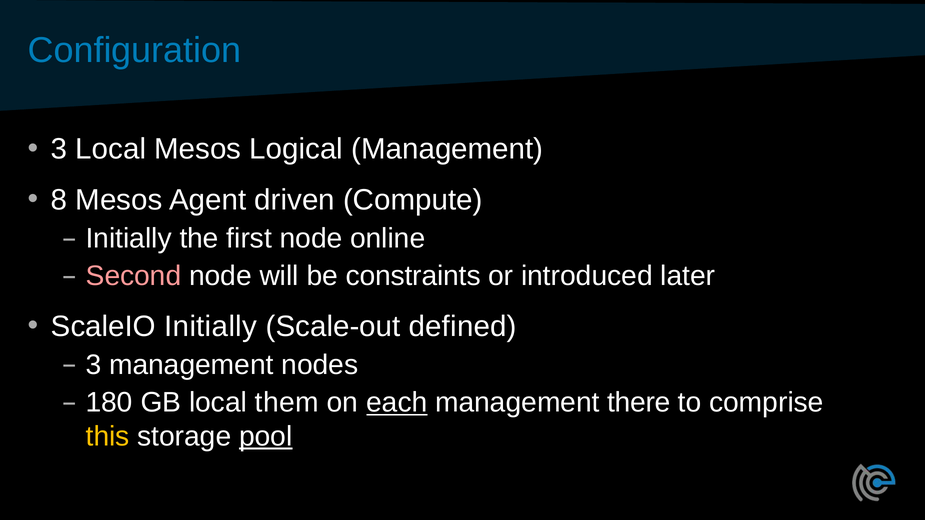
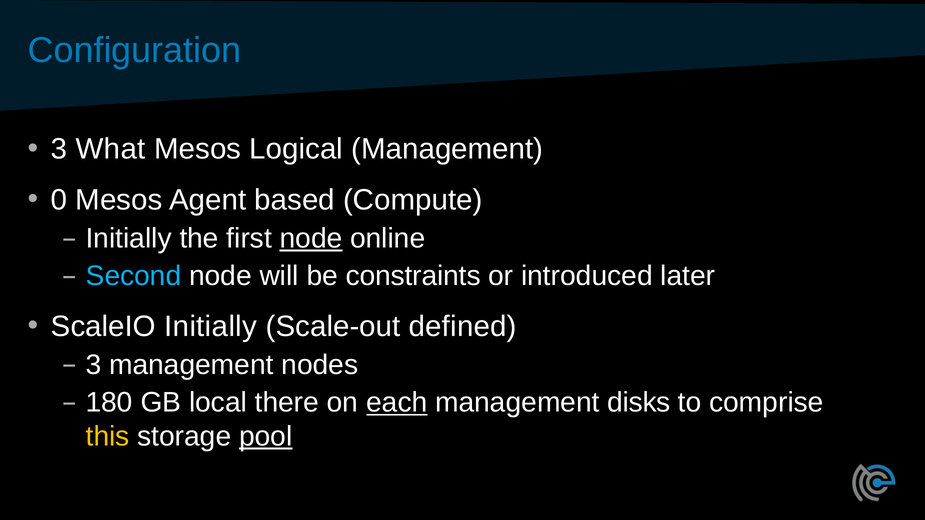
3 Local: Local -> What (111, 149)
8: 8 -> 0 (59, 200)
driven: driven -> based (295, 200)
node underline: none -> present (311, 239)
Second colour: pink -> light blue (134, 276)
them: them -> there (287, 403)
there: there -> disks (639, 403)
